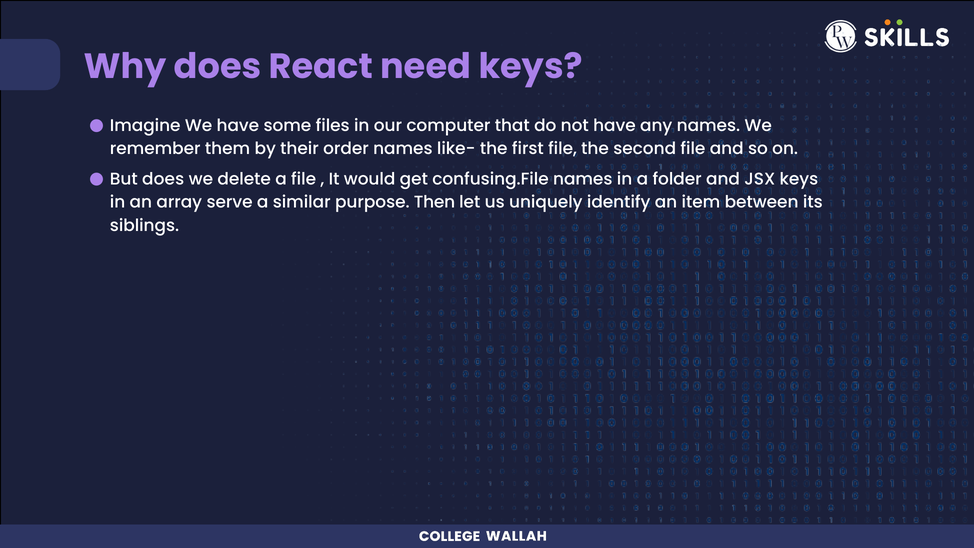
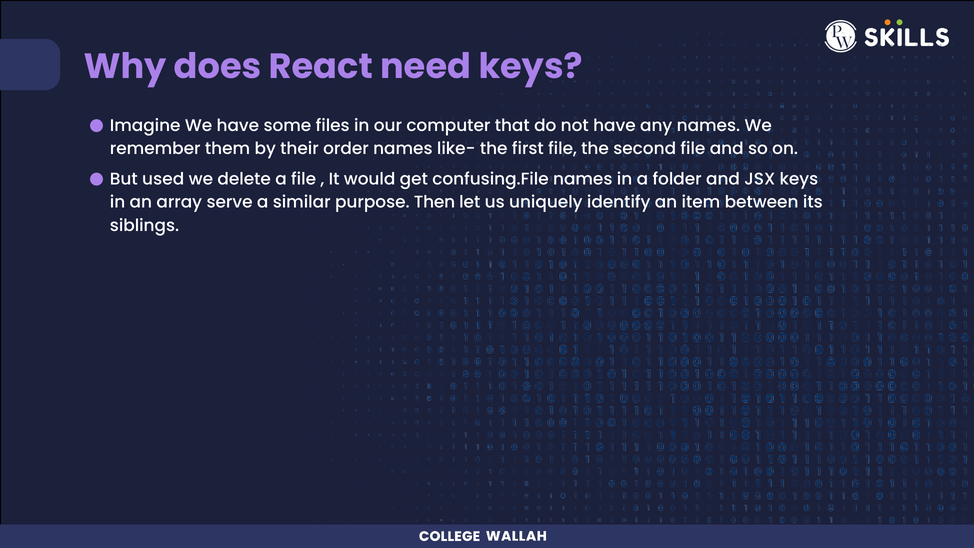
But does: does -> used (163, 179)
